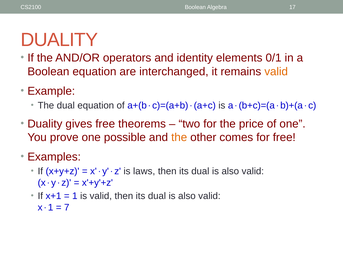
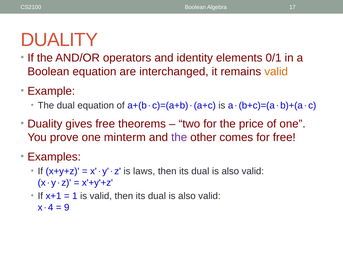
possible: possible -> minterm (125, 138)
the colour: orange -> purple (179, 138)
1: 1 -> 4 (51, 208)
7: 7 -> 9 (67, 208)
